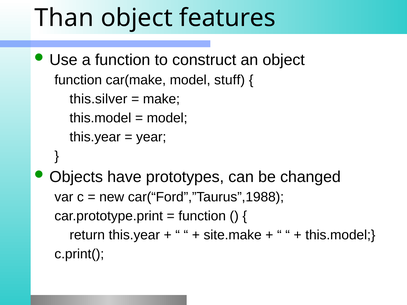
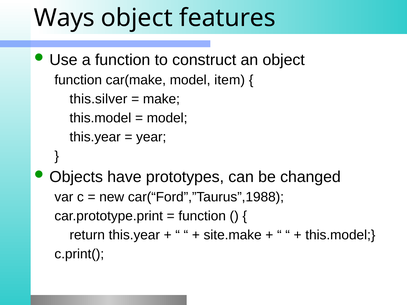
Than: Than -> Ways (64, 18)
stuff: stuff -> item (230, 80)
